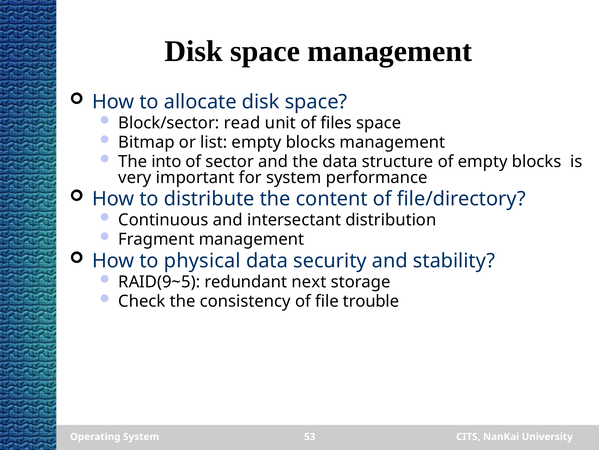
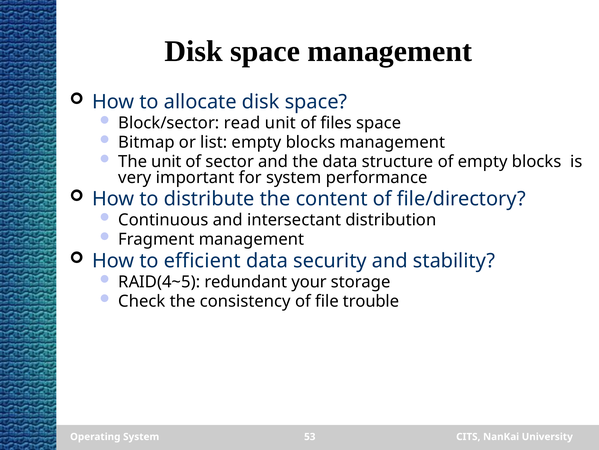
The into: into -> unit (166, 161)
physical: physical -> efficient (202, 260)
RAID(9~5: RAID(9~5 -> RAID(4~5 (159, 282)
next: next -> your (309, 282)
